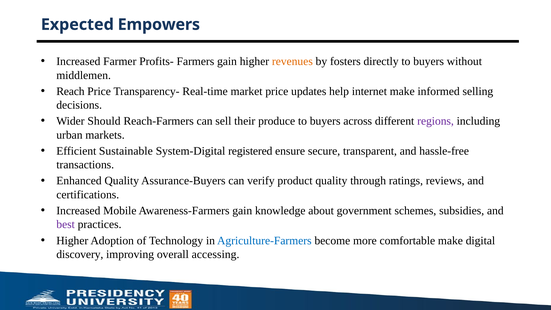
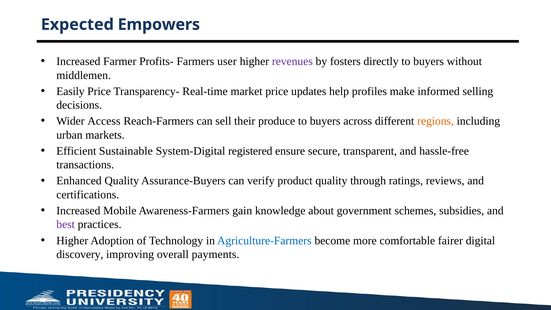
Farmers gain: gain -> user (227, 61)
revenues colour: orange -> purple (292, 61)
Reach: Reach -> Easily (70, 91)
internet: internet -> profiles (369, 91)
Should: Should -> Access (104, 121)
regions colour: purple -> orange (436, 121)
comfortable make: make -> fairer (450, 241)
accessing: accessing -> payments (216, 254)
